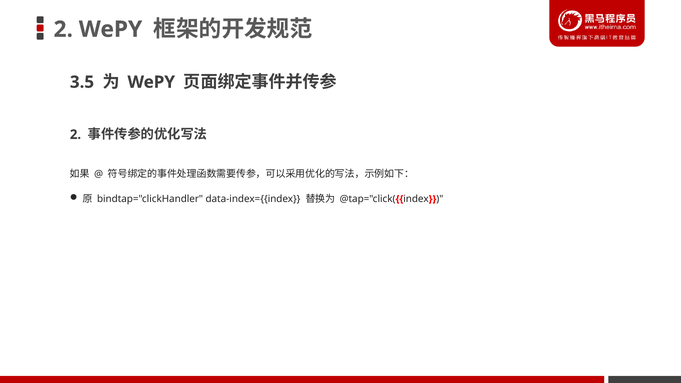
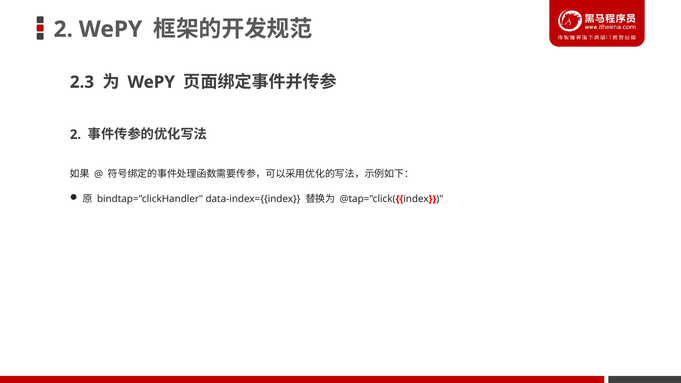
3.5: 3.5 -> 2.3 (82, 82)
